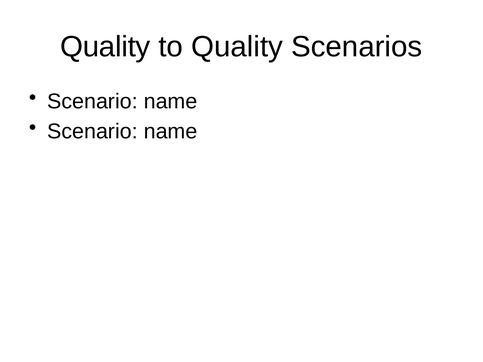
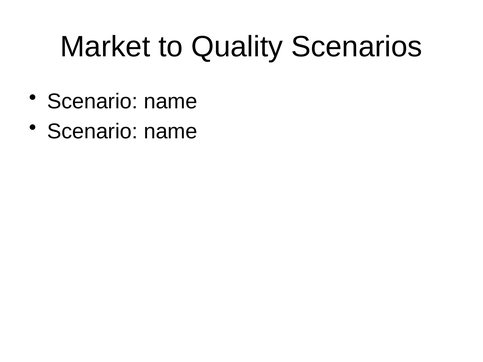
Quality: Quality -> Market (105, 47)
